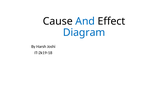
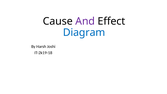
And colour: blue -> purple (85, 21)
